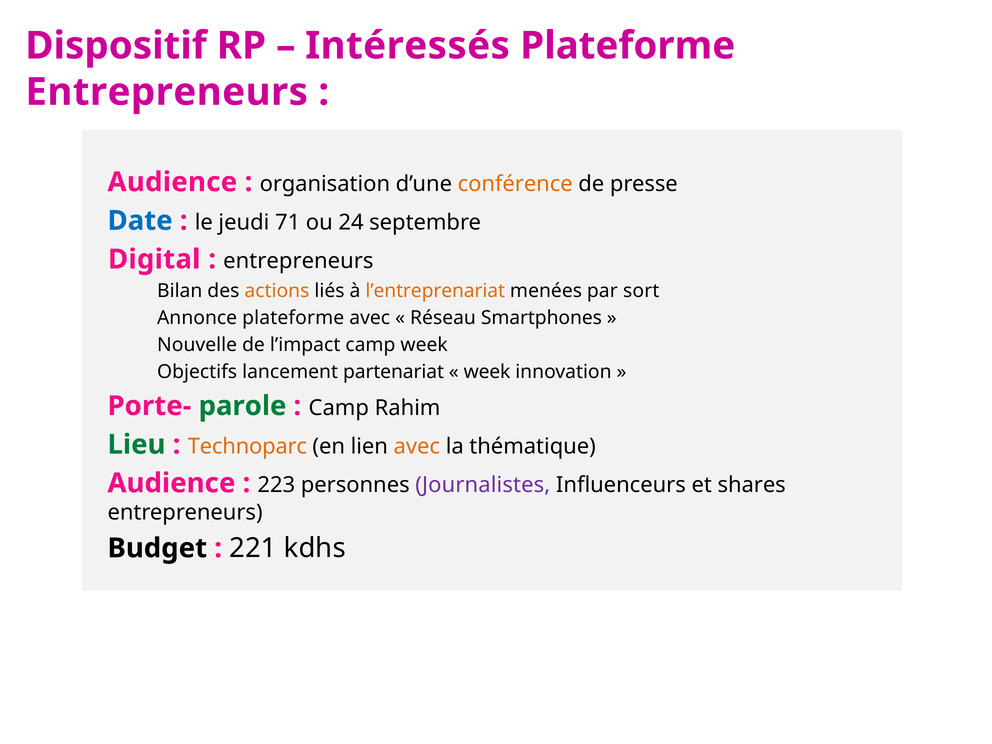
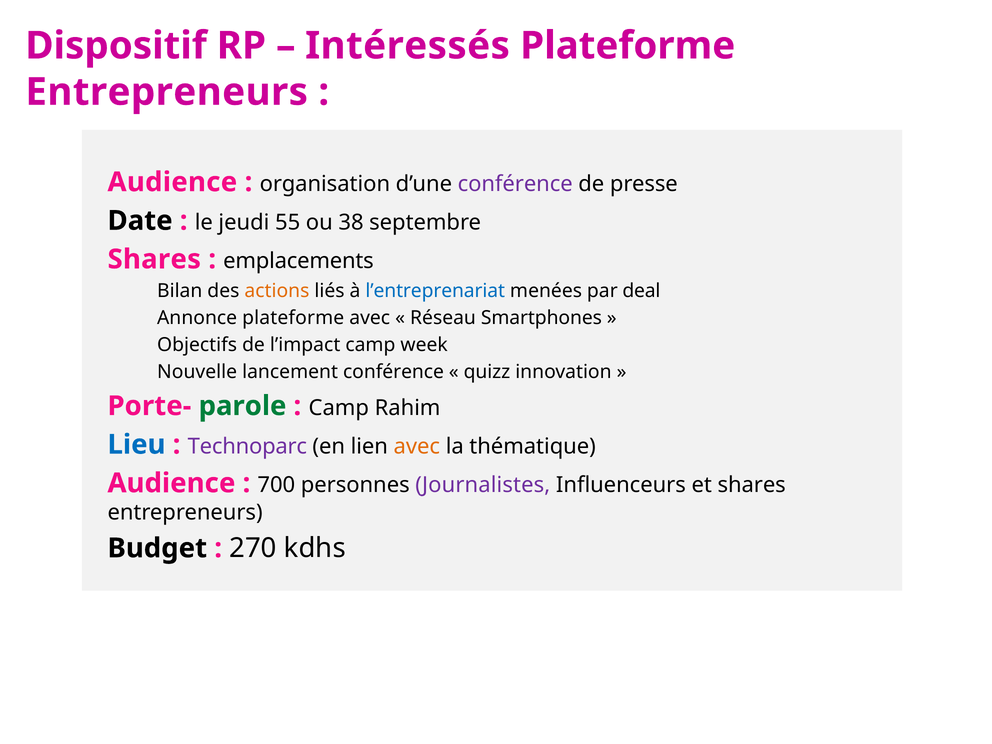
conférence colour: orange -> purple (515, 184)
Date colour: blue -> black (140, 221)
71: 71 -> 55 (288, 223)
24: 24 -> 38 (351, 223)
Digital: Digital -> Shares (154, 259)
entrepreneurs: entrepreneurs -> emplacements (299, 261)
l’entreprenariat colour: orange -> blue (435, 291)
sort: sort -> deal (641, 291)
Nouvelle: Nouvelle -> Objectifs (197, 345)
Objectifs: Objectifs -> Nouvelle (197, 372)
lancement partenariat: partenariat -> conférence (393, 372)
week: week -> quizz (487, 372)
Lieu colour: green -> blue (136, 445)
Technoparc colour: orange -> purple (247, 446)
223: 223 -> 700 (276, 485)
221: 221 -> 270 (253, 548)
